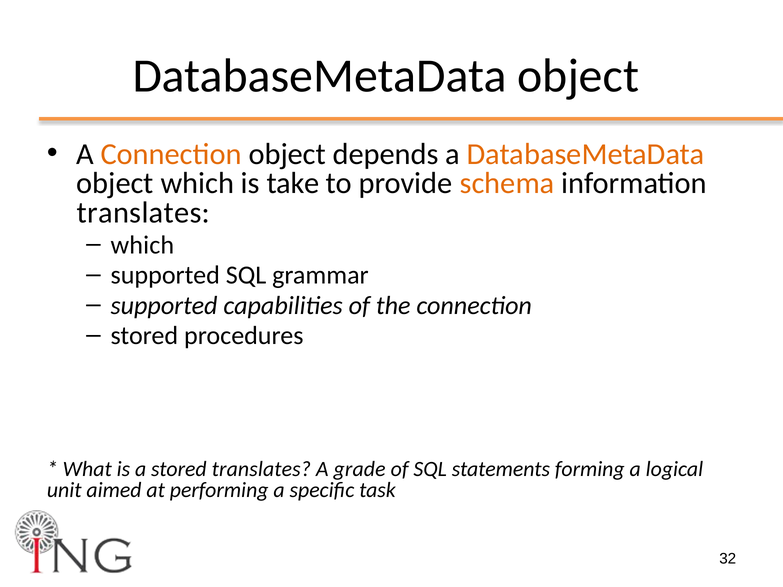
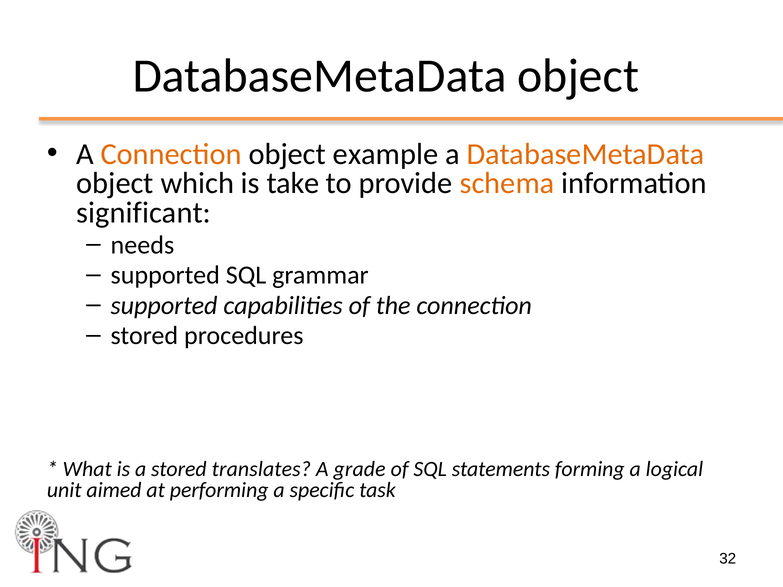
depends: depends -> example (386, 154)
translates: translates -> significant (144, 213)
which: which -> needs (142, 245)
